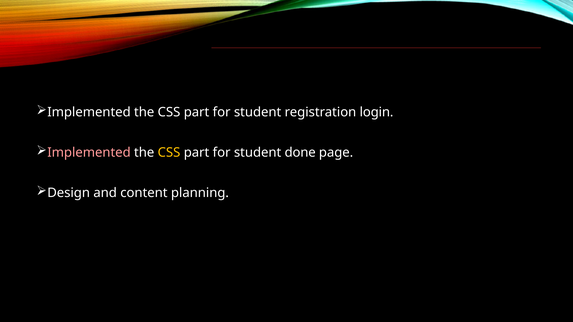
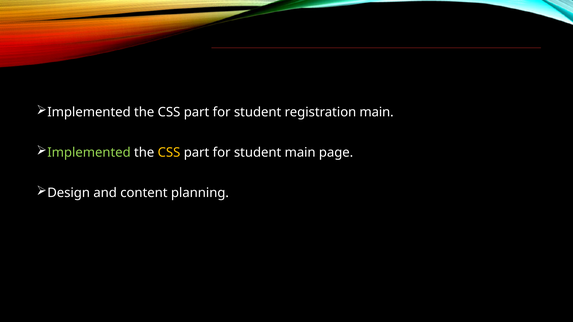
registration login: login -> main (377, 112)
Implemented colour: pink -> light green (89, 153)
student done: done -> main (300, 153)
